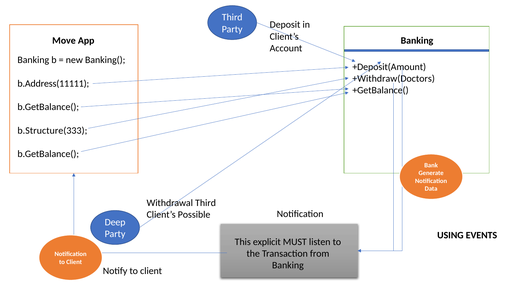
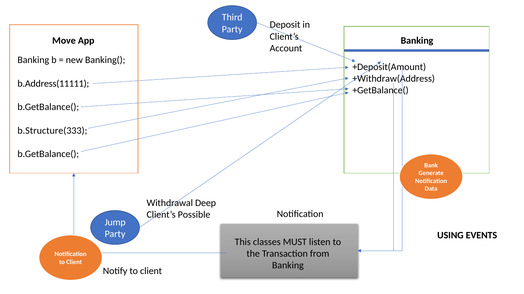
+Withdraw(Doctors: +Withdraw(Doctors -> +Withdraw(Address (394, 79)
Withdrawal Third: Third -> Deep (206, 203)
Deep: Deep -> Jump (115, 223)
explicit: explicit -> classes (267, 242)
